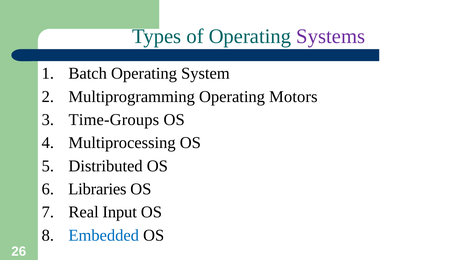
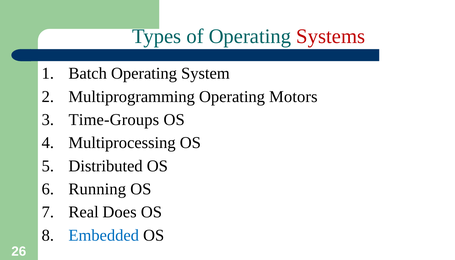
Systems colour: purple -> red (331, 36)
Libraries: Libraries -> Running (97, 189)
Input: Input -> Does (120, 212)
